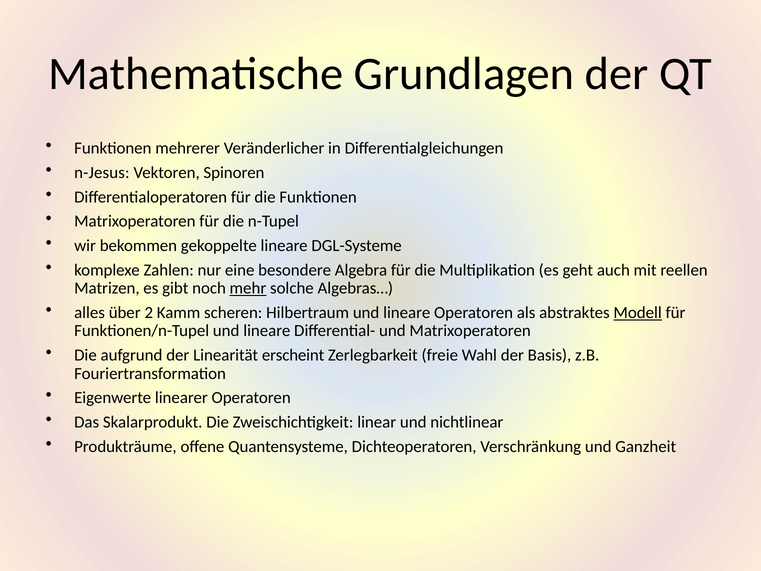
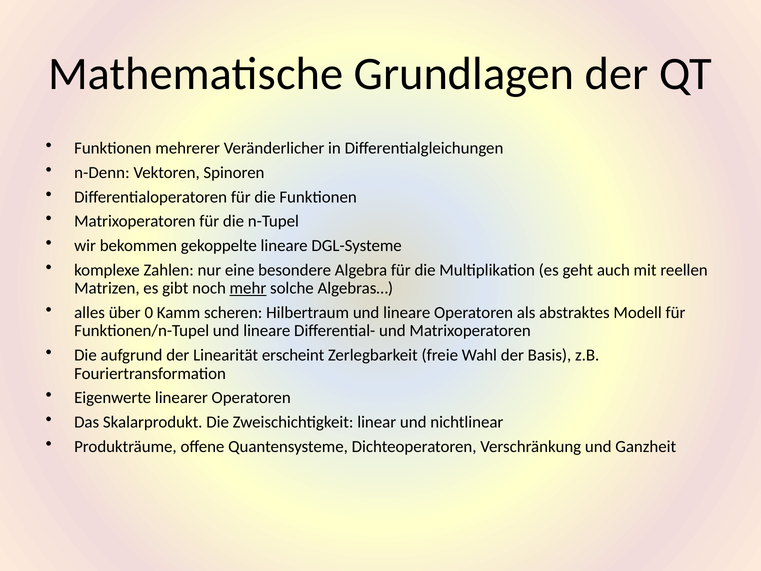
n-Jesus: n-Jesus -> n-Denn (102, 173)
2: 2 -> 0 (149, 313)
Modell underline: present -> none (638, 313)
